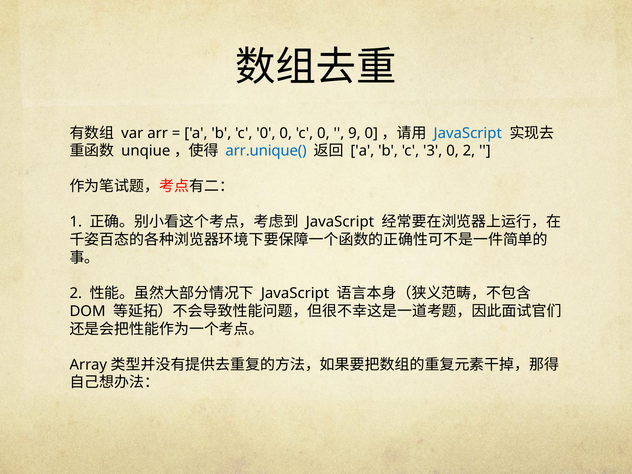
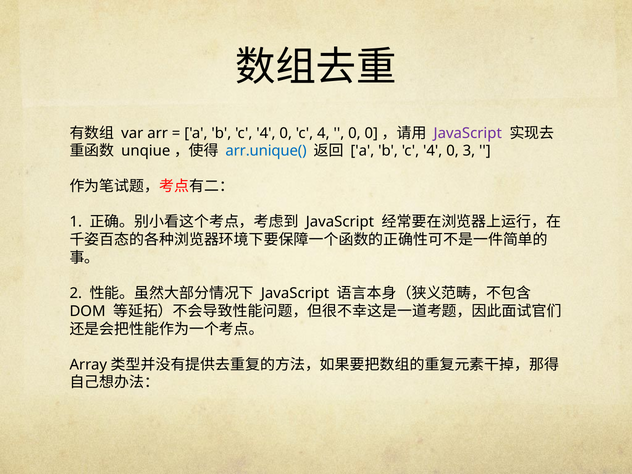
0: 0 -> 4 (266, 133)
0 c 0: 0 -> 4 (323, 133)
9: 9 -> 0 (354, 133)
JavaScript colour: blue -> purple (468, 133)
3: 3 -> 4 (433, 151)
0 2: 2 -> 3 (469, 151)
